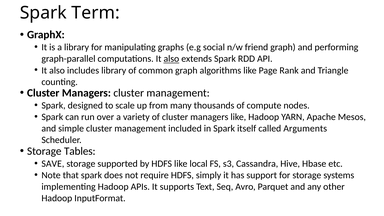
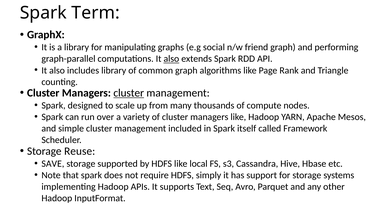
cluster underline: none -> present (129, 93)
Arguments: Arguments -> Framework (305, 129)
Tables: Tables -> Reuse (80, 151)
